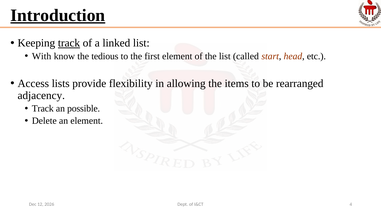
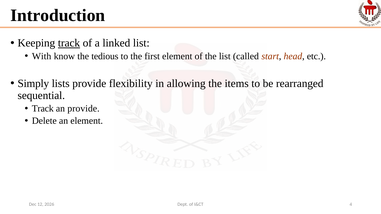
Introduction underline: present -> none (58, 15)
Access: Access -> Simply (33, 84)
adjacency: adjacency -> sequential (41, 96)
an possible: possible -> provide (83, 109)
